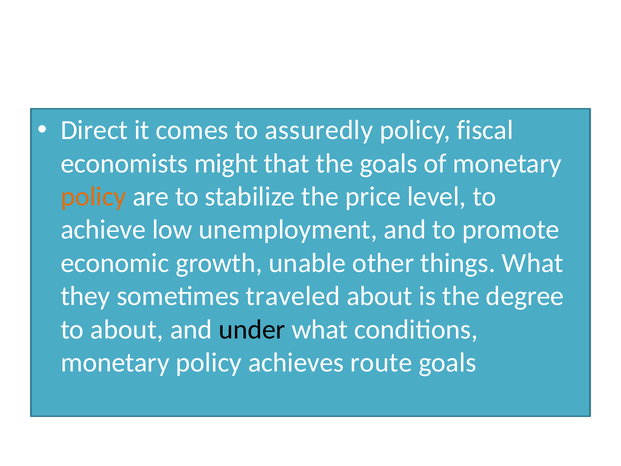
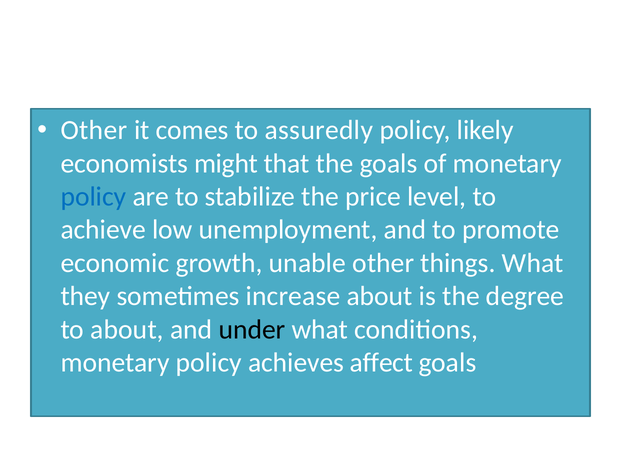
Direct: Direct -> Other (94, 130)
fiscal: fiscal -> likely (485, 130)
policy colour: orange -> blue (93, 197)
traveled: traveled -> increase (293, 296)
route: route -> affect (381, 362)
